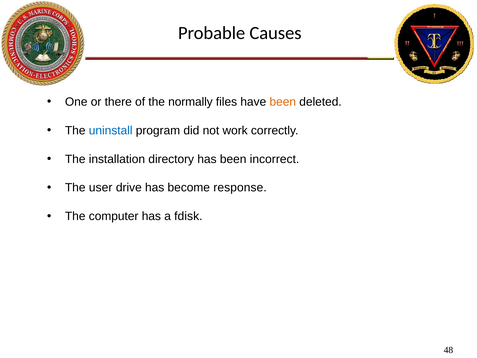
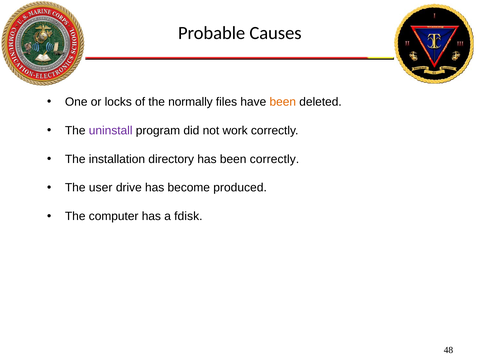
there: there -> locks (118, 102)
uninstall colour: blue -> purple (111, 130)
been incorrect: incorrect -> correctly (274, 159)
response: response -> produced (240, 188)
